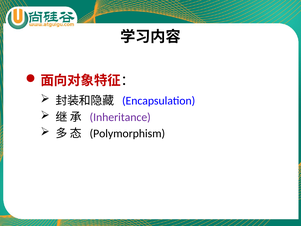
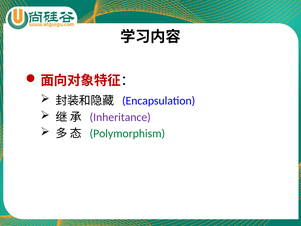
Polymorphism colour: black -> green (127, 133)
